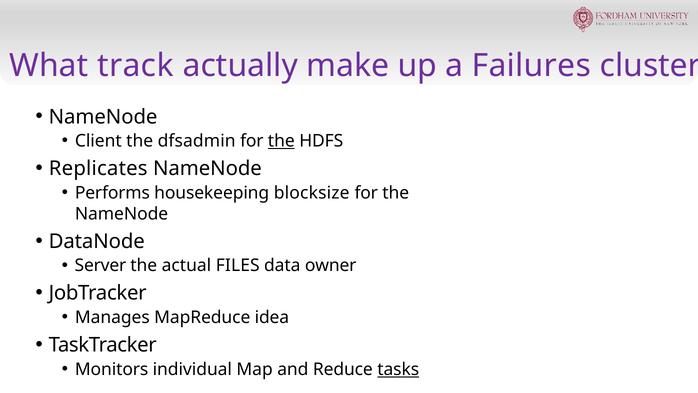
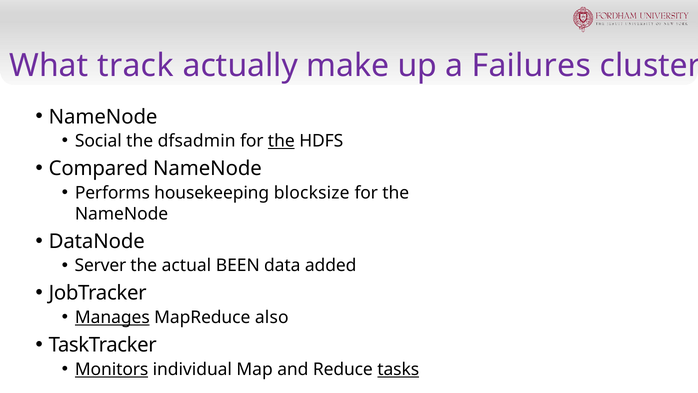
Client: Client -> Social (98, 141)
Replicates: Replicates -> Compared (98, 169)
FILES: FILES -> BEEN (238, 265)
owner: owner -> added (331, 265)
Manages underline: none -> present (112, 317)
idea: idea -> also (272, 317)
Monitors underline: none -> present (112, 369)
